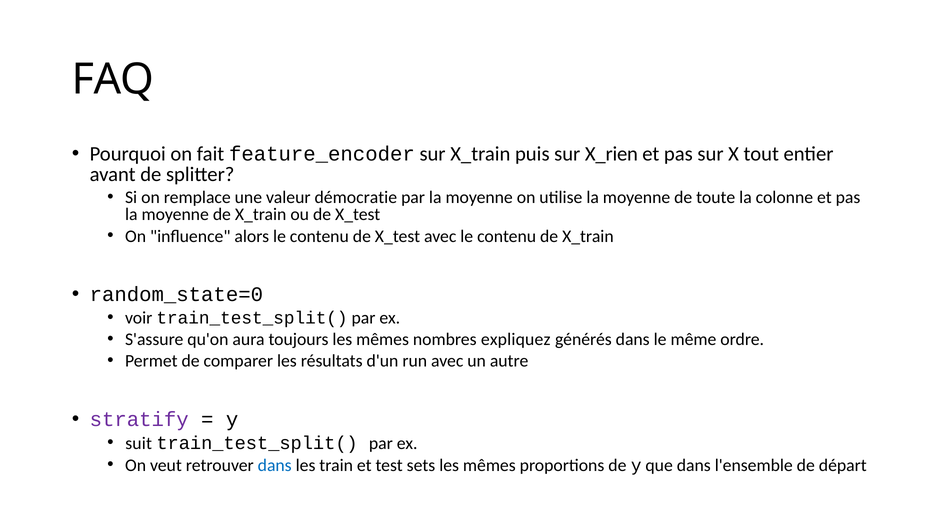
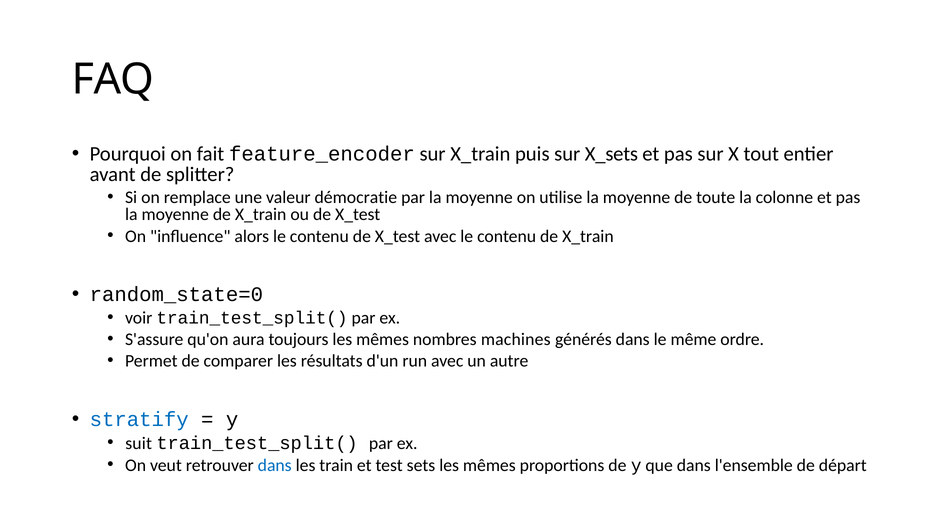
X_rien: X_rien -> X_sets (611, 154)
expliquez: expliquez -> machines (516, 339)
stratify colour: purple -> blue (139, 419)
